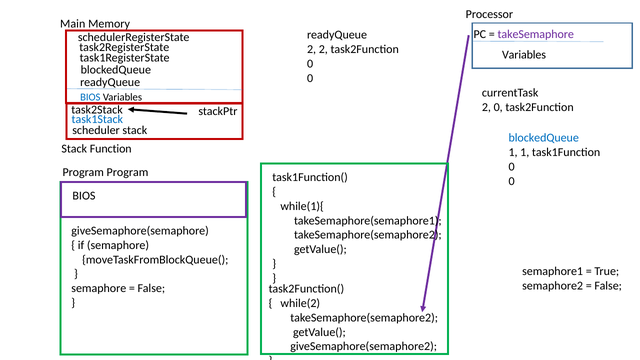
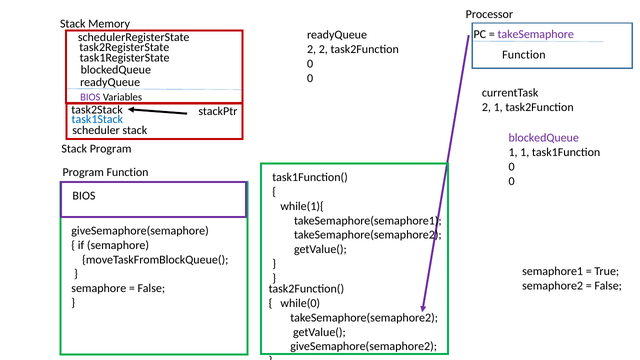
Main: Main -> Stack (73, 24)
Variables: Variables -> Function (524, 55)
BIOS colour: blue -> purple (90, 97)
2 0: 0 -> 1 (498, 107)
blockedQueue colour: blue -> purple (544, 138)
Stack Function: Function -> Program (111, 149)
Program Program: Program -> Function (128, 173)
while(2: while(2 -> while(0 (300, 303)
